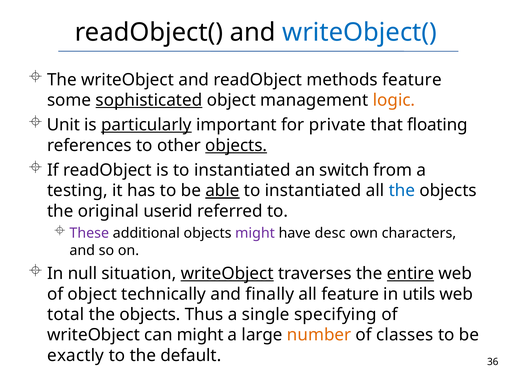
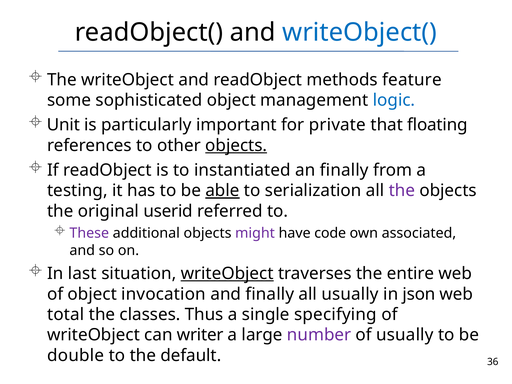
sophisticated underline: present -> none (149, 100)
logic colour: orange -> blue (394, 100)
particularly underline: present -> none (146, 125)
an switch: switch -> finally (344, 170)
instantiated: instantiated -> serialization (313, 191)
the colour: blue -> purple (402, 191)
desc: desc -> code (330, 233)
characters: characters -> associated (419, 233)
null: null -> last (82, 274)
entire underline: present -> none (411, 274)
technically: technically -> invocation (164, 294)
all feature: feature -> usually (350, 294)
utils: utils -> json (419, 294)
objects: objects -> classes (150, 315)
can might: might -> writer (200, 335)
number colour: orange -> purple (319, 335)
of classes: classes -> usually (405, 335)
exactly: exactly -> double (76, 356)
